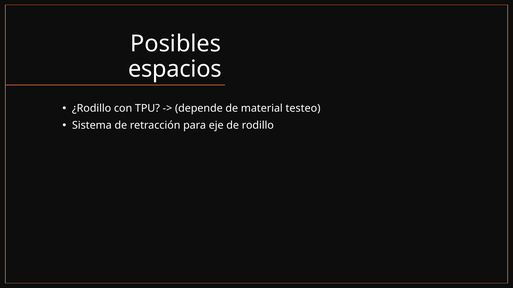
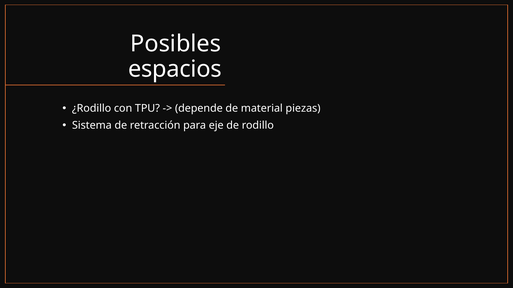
testeo: testeo -> piezas (303, 109)
